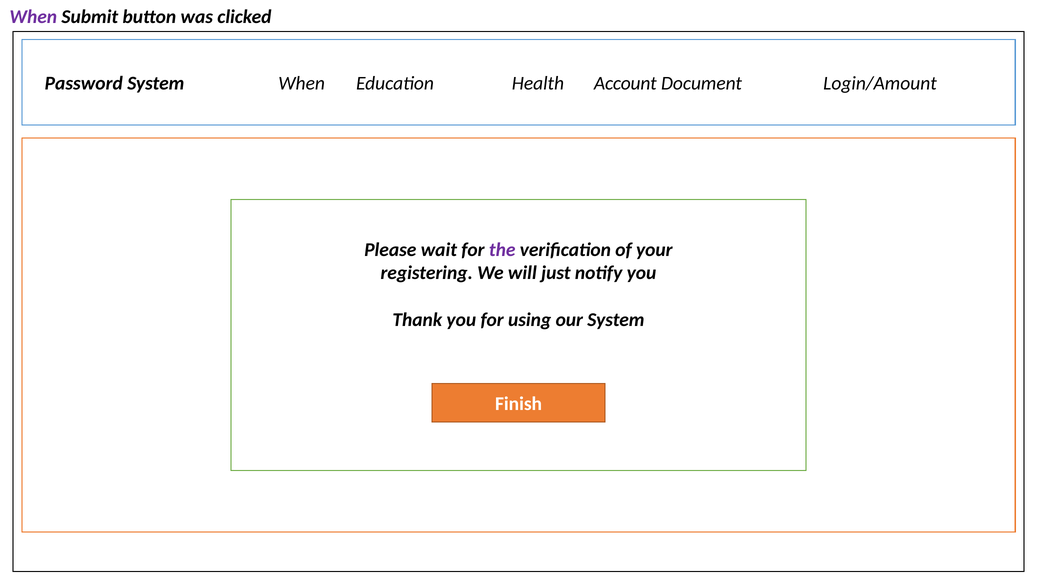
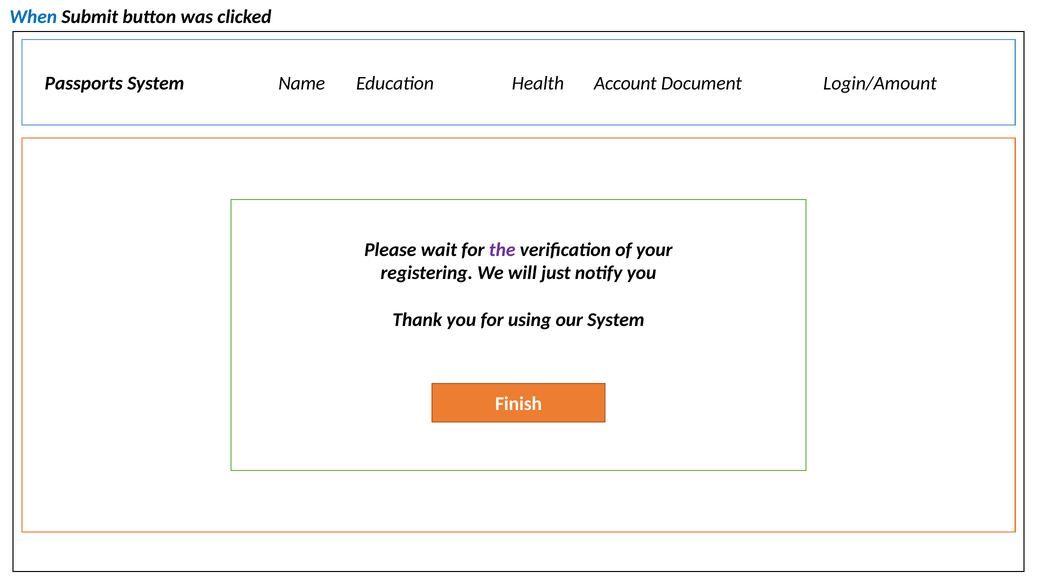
When colour: purple -> blue (33, 17)
Password: Password -> Passports (84, 83)
System When: When -> Name (302, 83)
